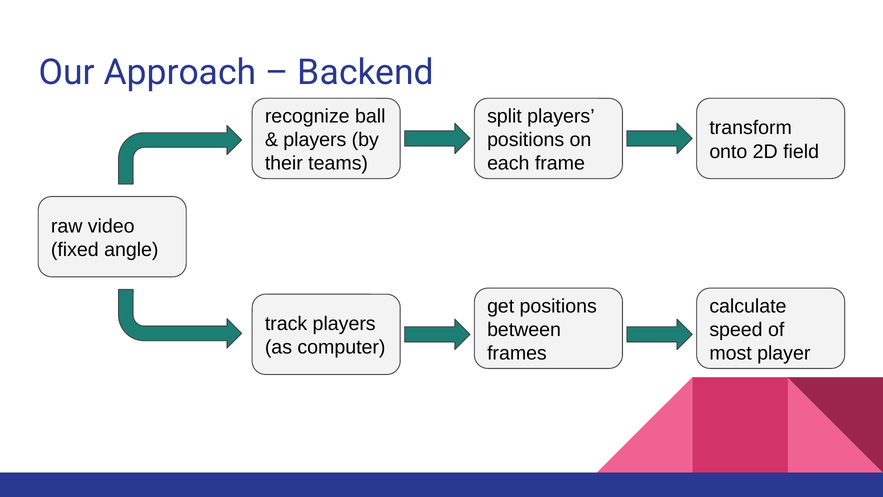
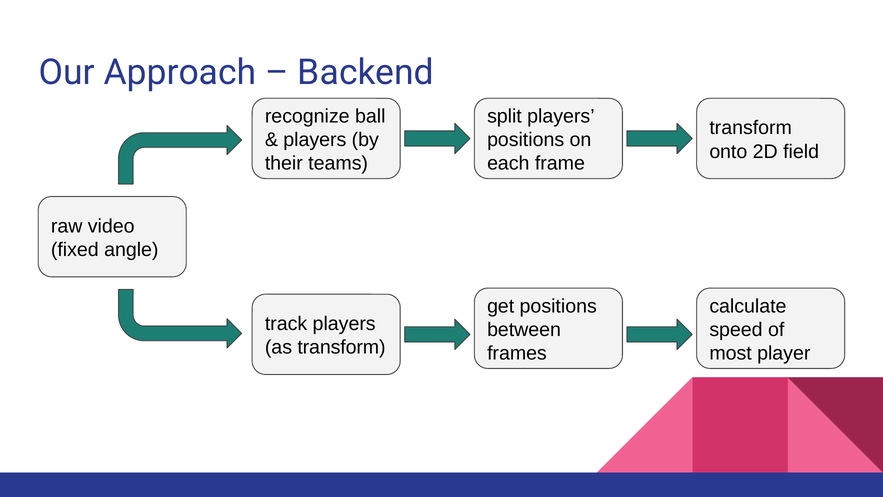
as computer: computer -> transform (341, 347)
